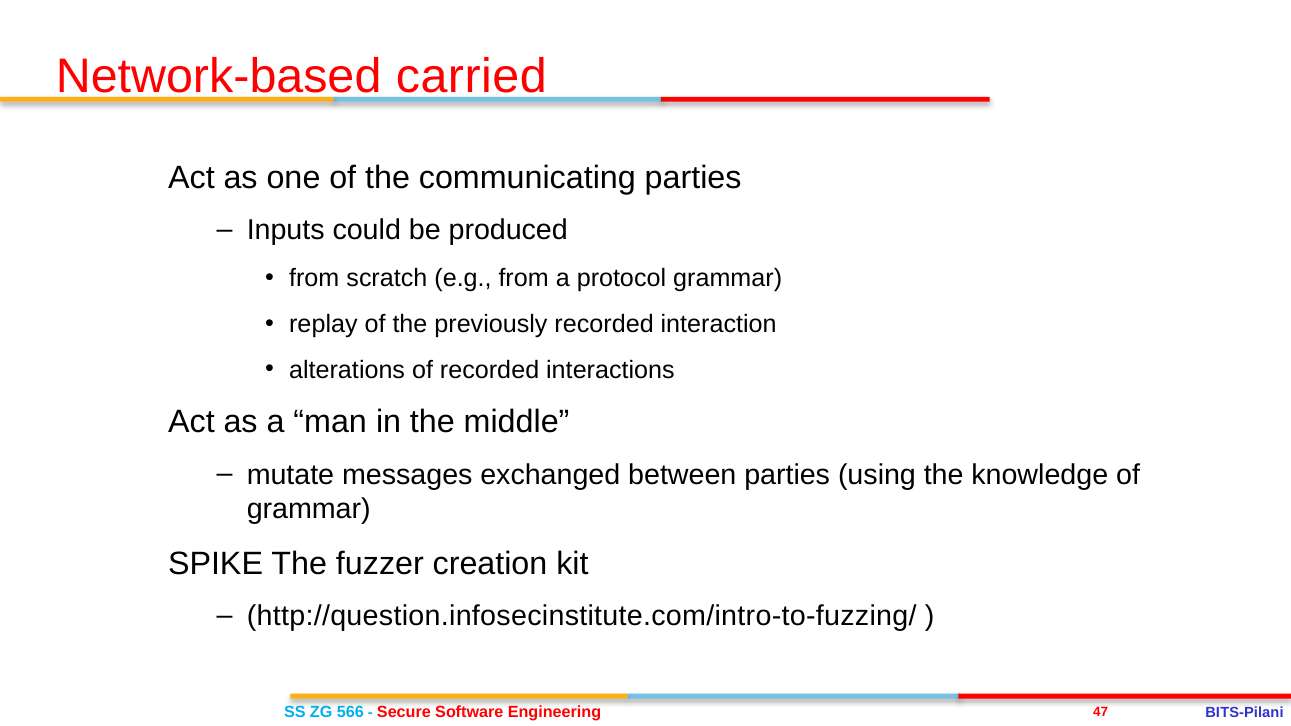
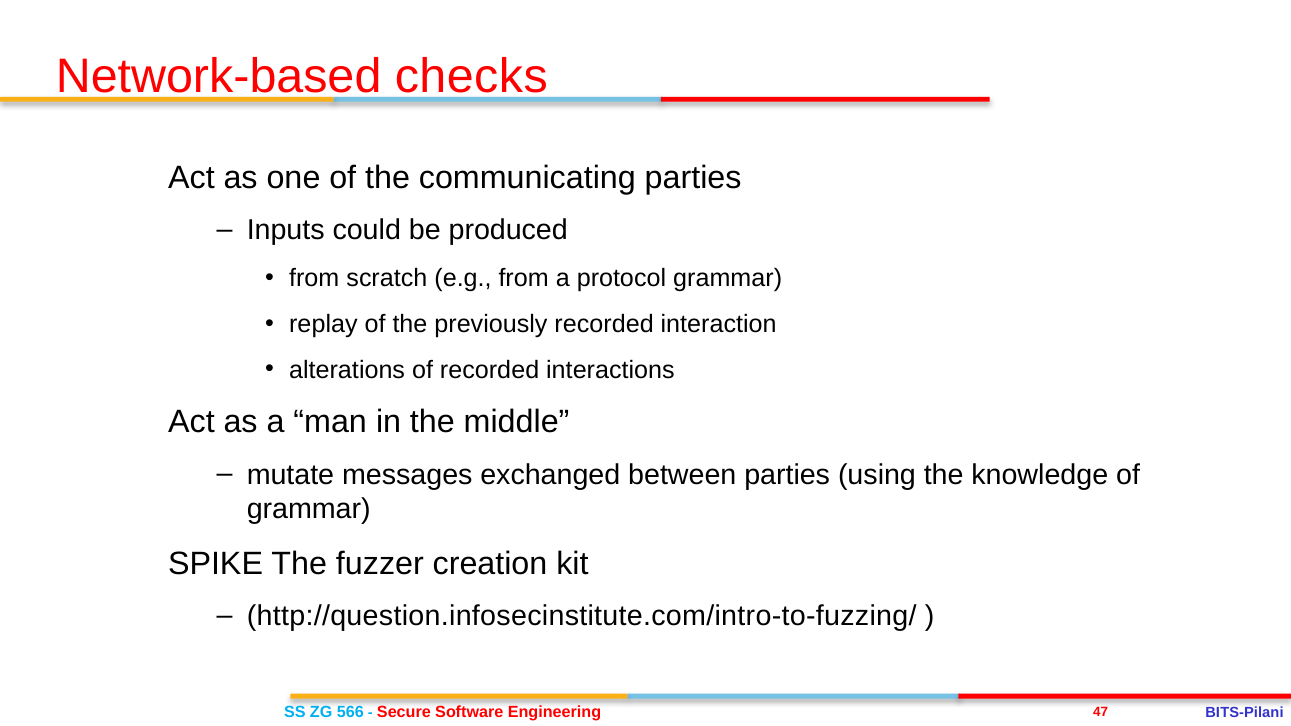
carried: carried -> checks (471, 76)
